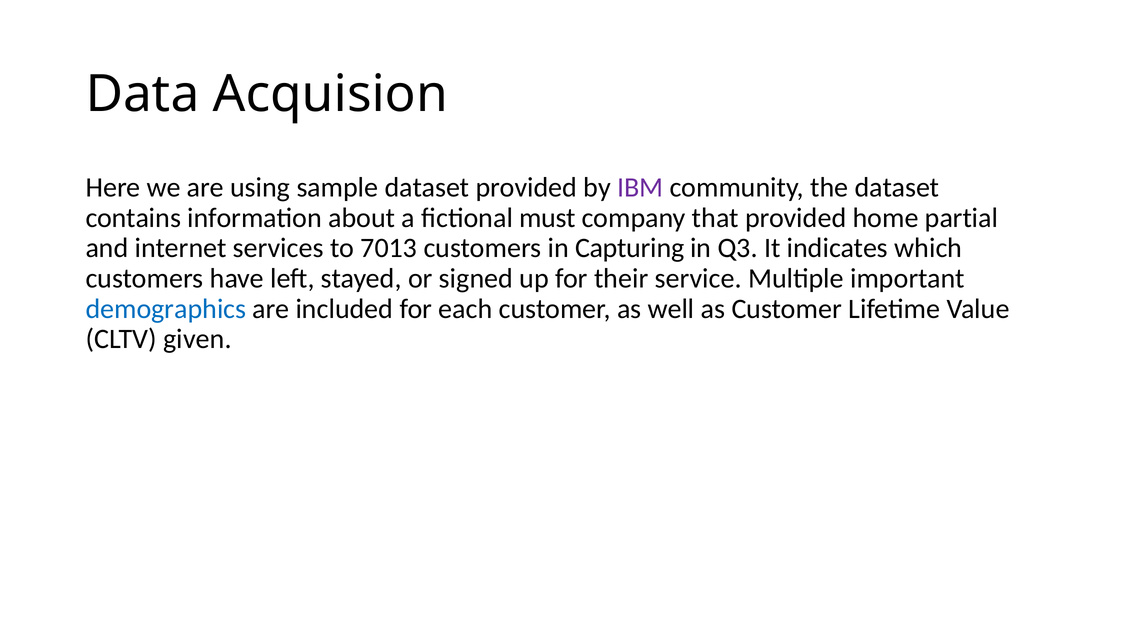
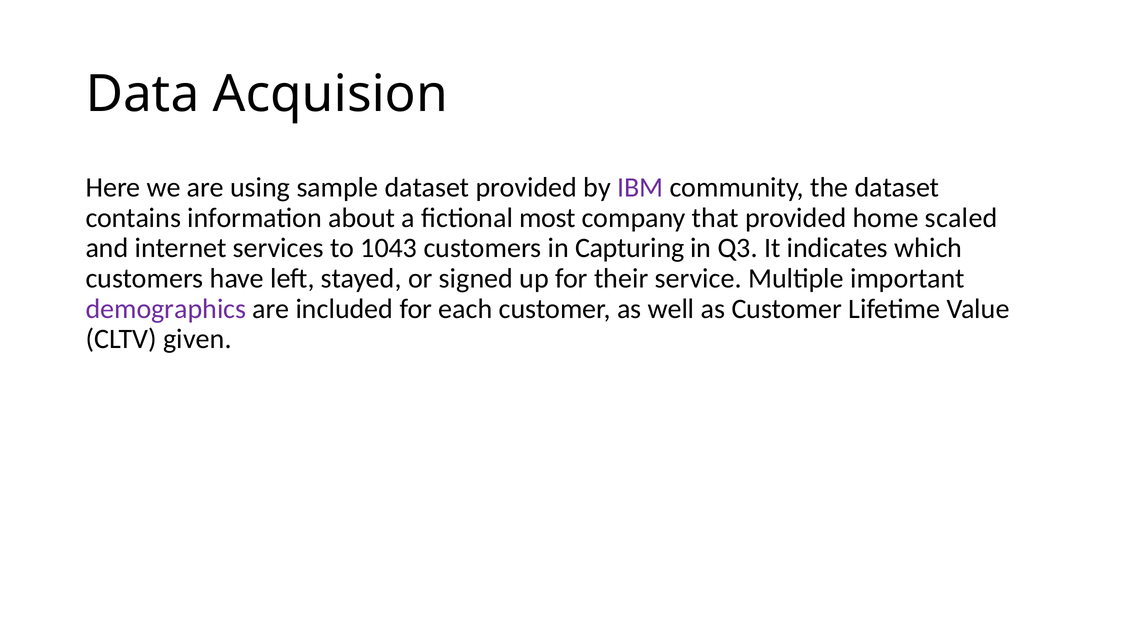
must: must -> most (547, 218)
partial: partial -> scaled (961, 218)
7013: 7013 -> 1043 (389, 248)
demographics colour: blue -> purple (166, 309)
